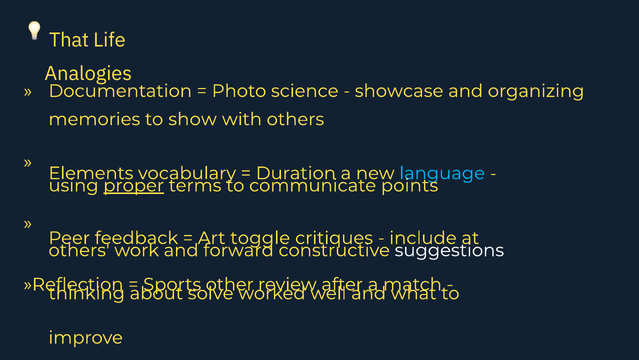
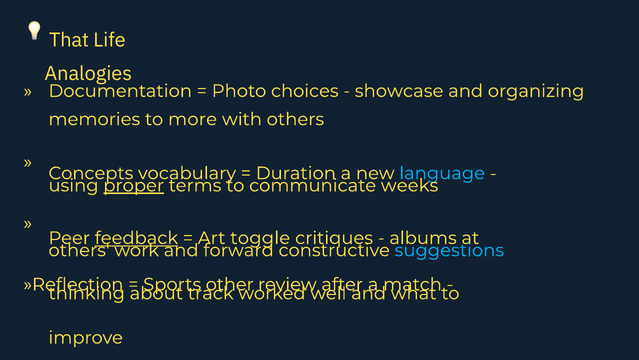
science: science -> choices (305, 91)
show: show -> more (193, 119)
Elements: Elements -> Concepts (91, 173)
points: points -> weeks (410, 185)
feedback underline: none -> present (136, 238)
include: include -> albums (423, 238)
suggestions colour: white -> light blue (449, 250)
solve: solve -> track (211, 293)
